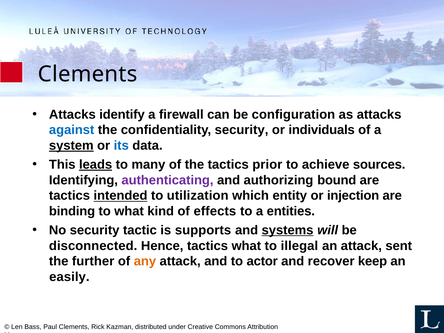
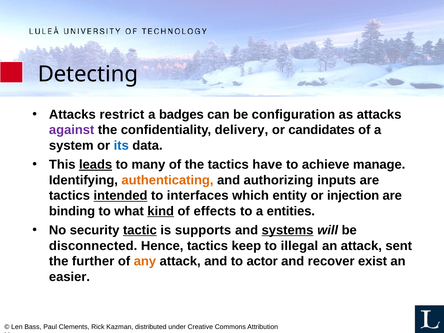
Clements: Clements -> Detecting (88, 74)
identify: identify -> restrict (122, 115)
firewall: firewall -> badges (181, 115)
against colour: blue -> purple (72, 130)
confidentiality security: security -> delivery (241, 130)
individuals: individuals -> candidates (322, 130)
system underline: present -> none (71, 146)
prior: prior -> have (267, 165)
sources: sources -> manage (379, 165)
authenticating colour: purple -> orange (167, 180)
bound: bound -> inputs (337, 180)
utilization: utilization -> interfaces (198, 196)
kind underline: none -> present (161, 211)
tactic underline: none -> present (140, 230)
tactics what: what -> keep (246, 246)
keep: keep -> exist (373, 261)
easily: easily -> easier (69, 277)
